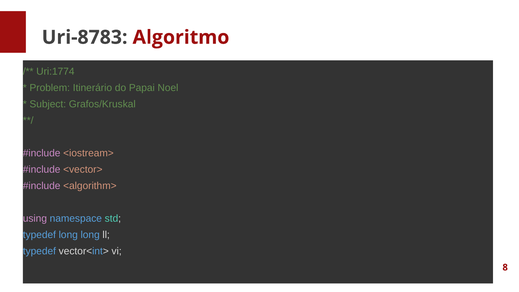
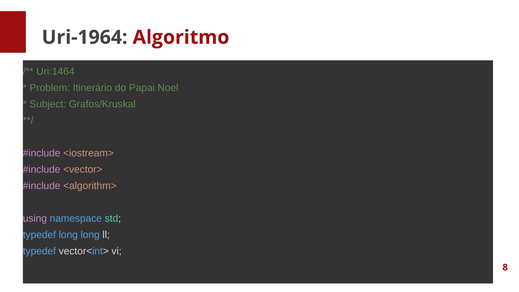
Uri-8783: Uri-8783 -> Uri-1964 (85, 37)
Uri:1774: Uri:1774 -> Uri:1464 (55, 71)
